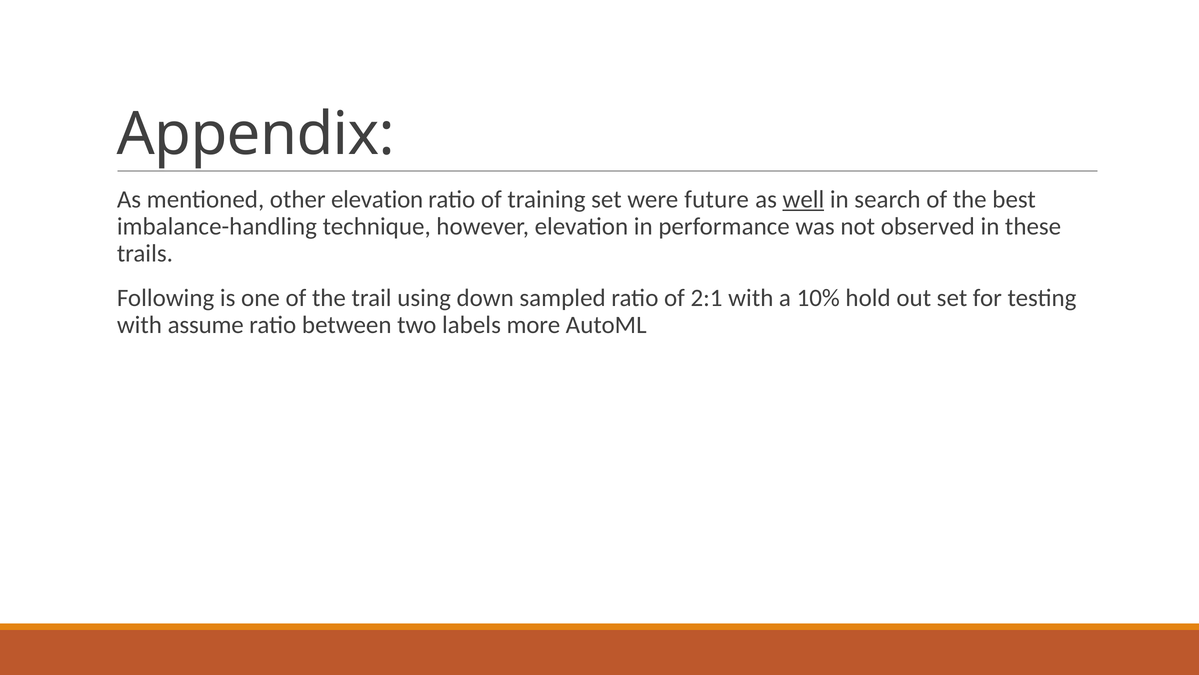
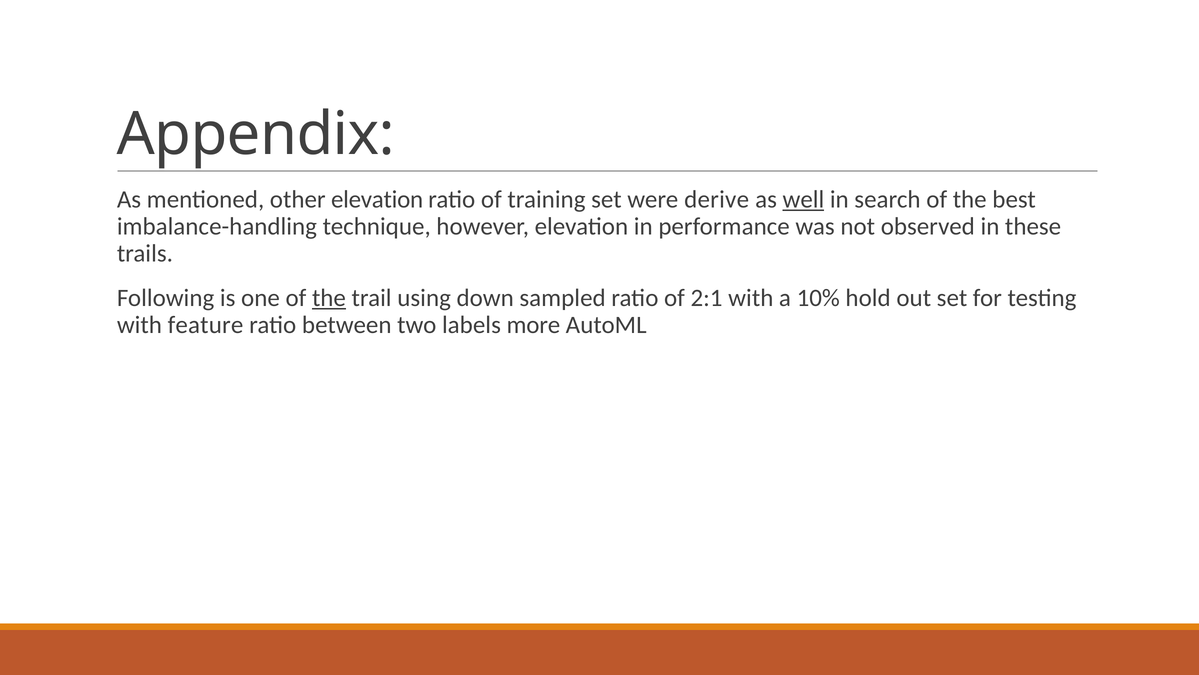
future: future -> derive (717, 199)
the underline: none -> present (329, 298)
assume: assume -> feature (206, 325)
